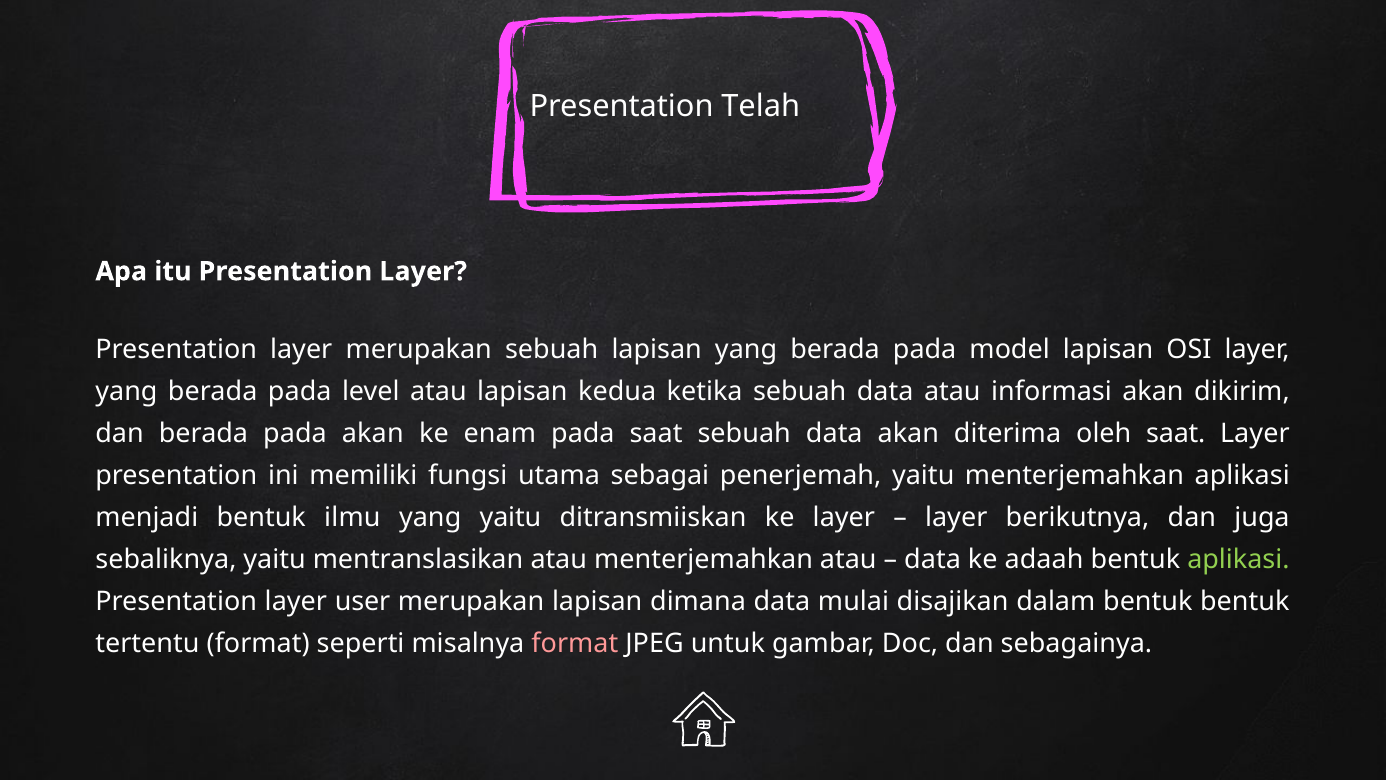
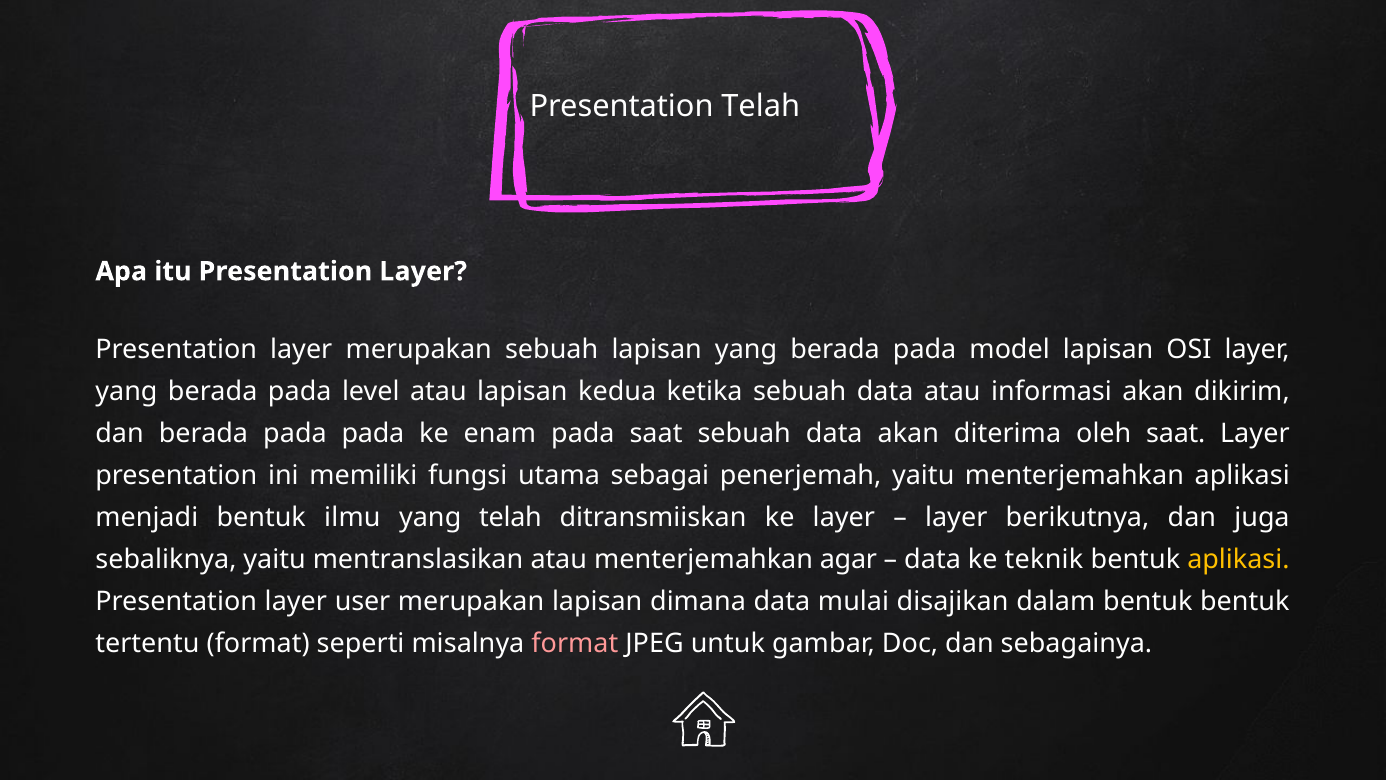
pada akan: akan -> pada (373, 433)
yang yaitu: yaitu -> telah (511, 517)
menterjemahkan atau: atau -> agar (848, 559)
adaah: adaah -> teknik (1044, 559)
aplikasi colour: light green -> yellow (1238, 559)
